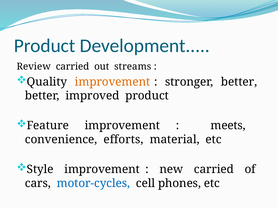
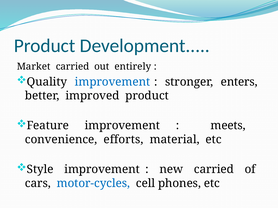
Review: Review -> Market (34, 67)
streams: streams -> entirely (133, 67)
improvement colour: orange -> blue (113, 82)
stronger better: better -> enters (239, 82)
